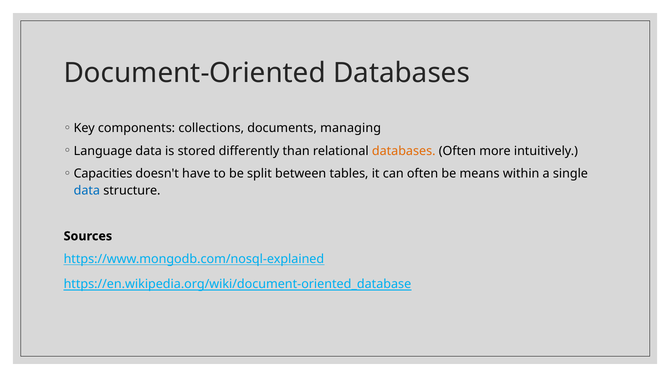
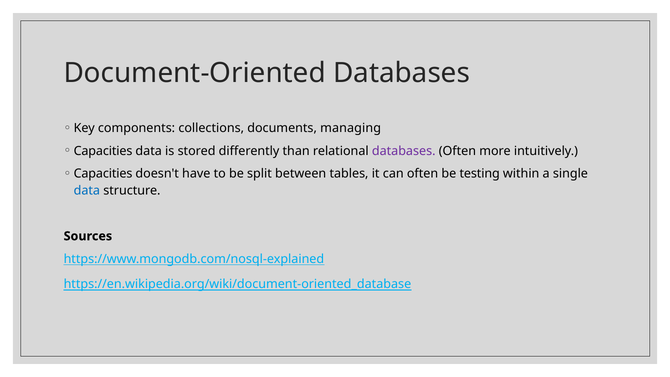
Language: Language -> Capacities (103, 151)
databases colour: orange -> purple (404, 151)
means: means -> testing (480, 174)
